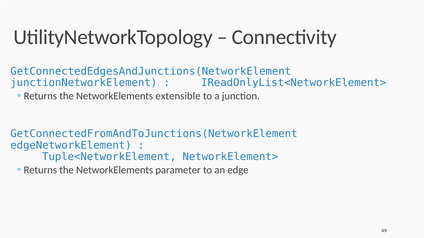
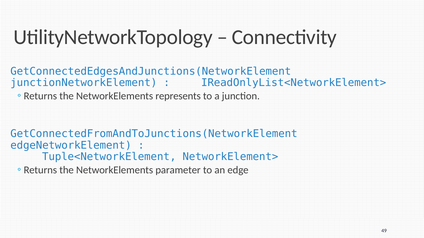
extensible: extensible -> represents (178, 96)
